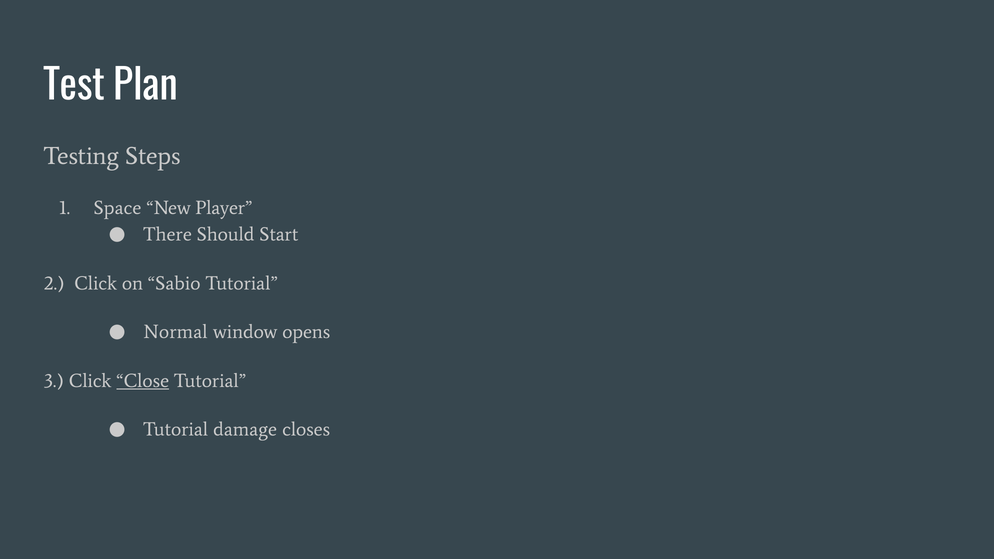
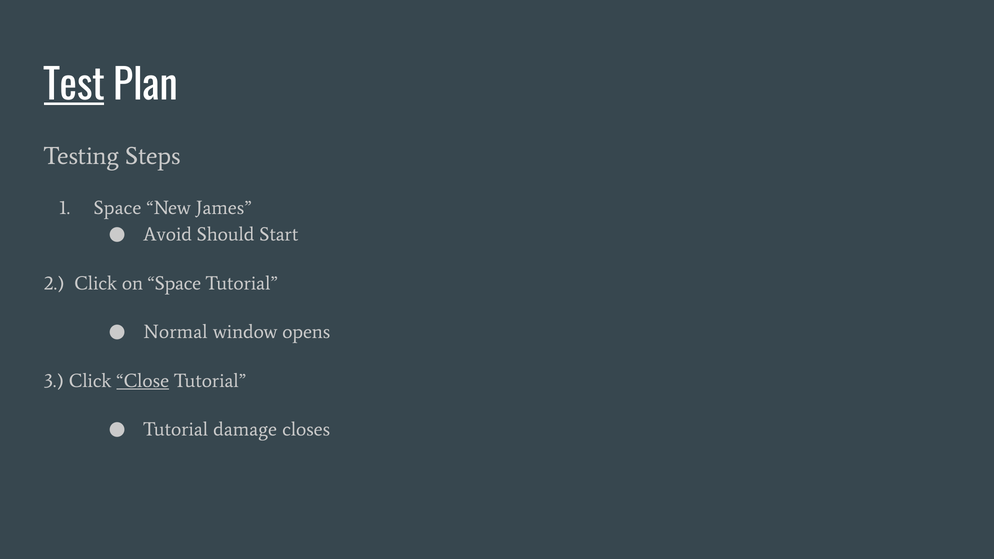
Test underline: none -> present (74, 86)
Player: Player -> James (224, 208)
There: There -> Avoid (168, 235)
on Sabio: Sabio -> Space (174, 283)
